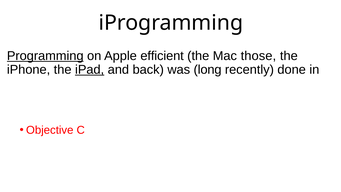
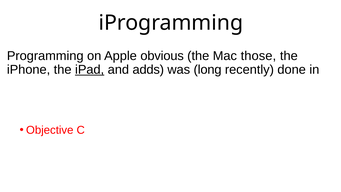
Programming underline: present -> none (45, 56)
efficient: efficient -> obvious (162, 56)
back: back -> adds (148, 70)
